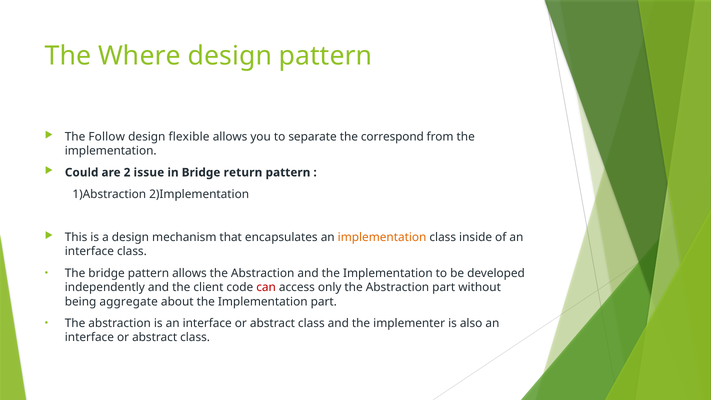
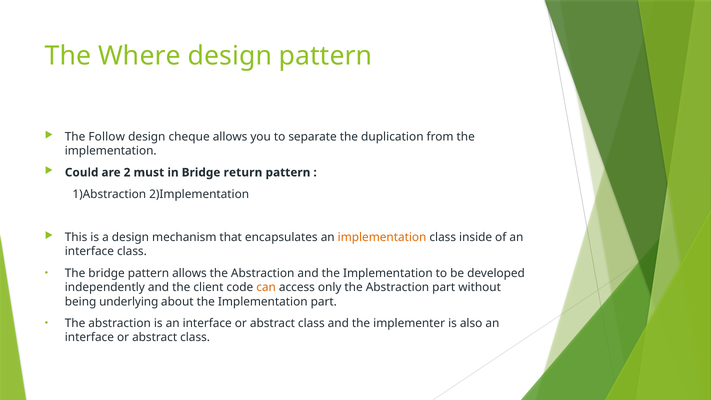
flexible: flexible -> cheque (189, 137)
correspond: correspond -> duplication (392, 137)
issue: issue -> must (149, 172)
can colour: red -> orange (266, 287)
aggregate: aggregate -> underlying (129, 302)
